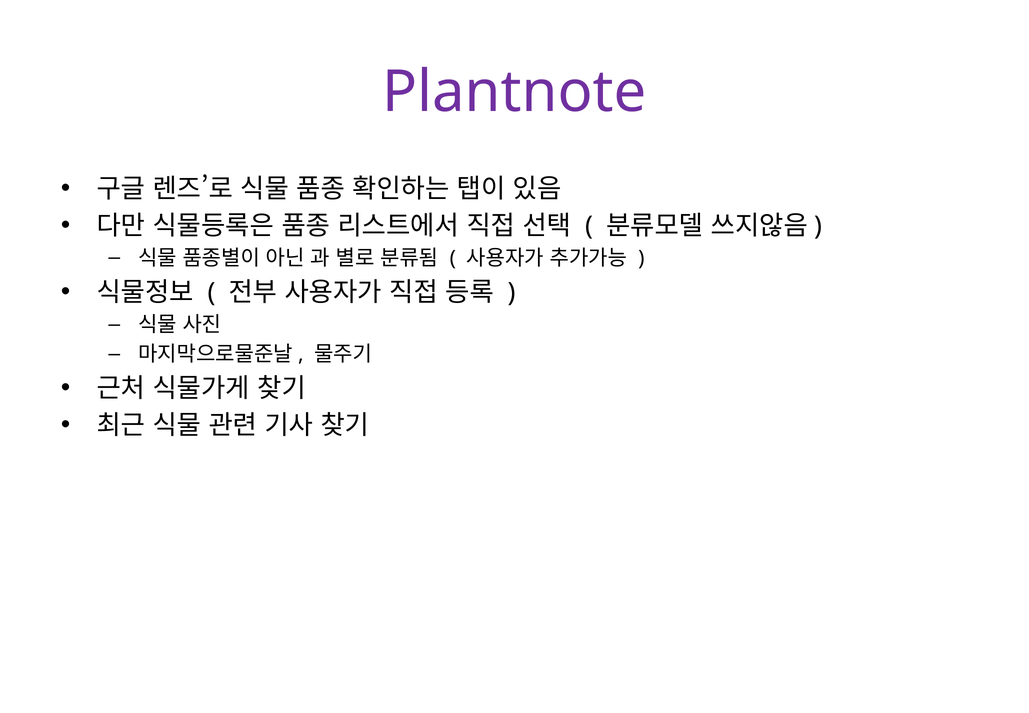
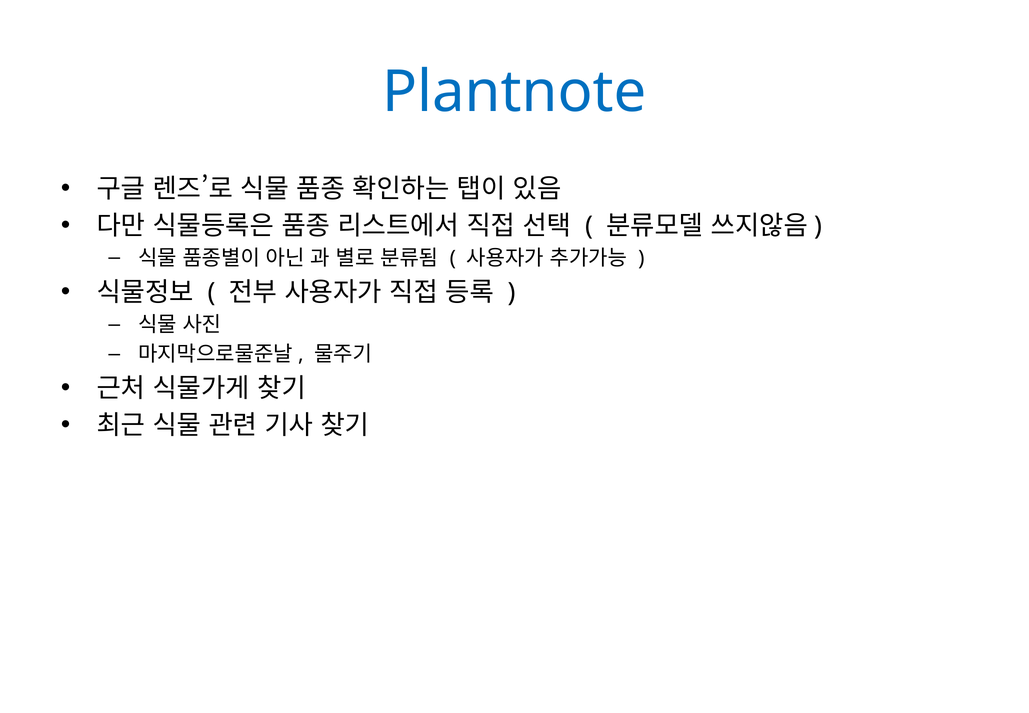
Plantnote colour: purple -> blue (514, 92)
